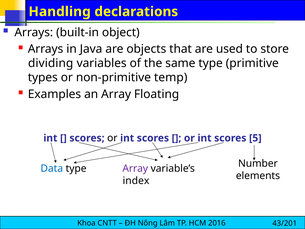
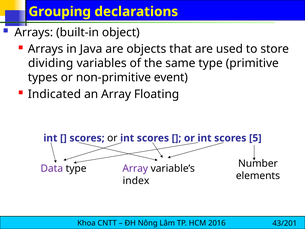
Handling: Handling -> Grouping (60, 12)
temp: temp -> event (171, 77)
Examples: Examples -> Indicated (54, 94)
Data colour: blue -> purple (52, 168)
